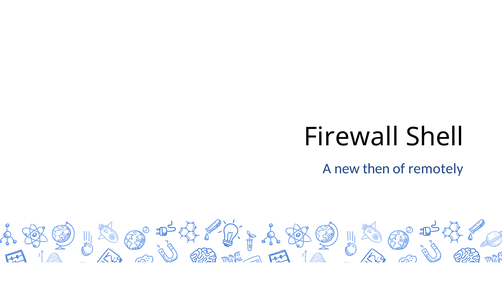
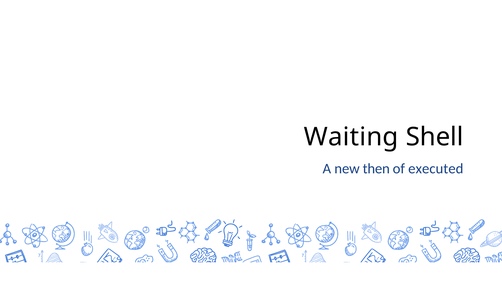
Firewall: Firewall -> Waiting (351, 137)
remotely: remotely -> executed (436, 169)
